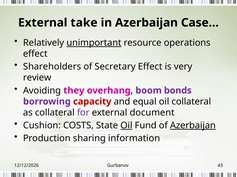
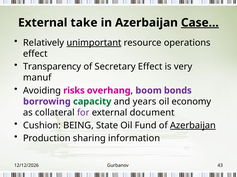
Case… underline: none -> present (200, 23)
Shareholders: Shareholders -> Transparency (52, 67)
review: review -> manuf (37, 78)
they: they -> risks (74, 91)
capacity colour: red -> green (92, 102)
equal: equal -> years (145, 102)
oil collateral: collateral -> economy (191, 102)
COSTS: COSTS -> BEING (78, 126)
Oil underline: present -> none (126, 126)
